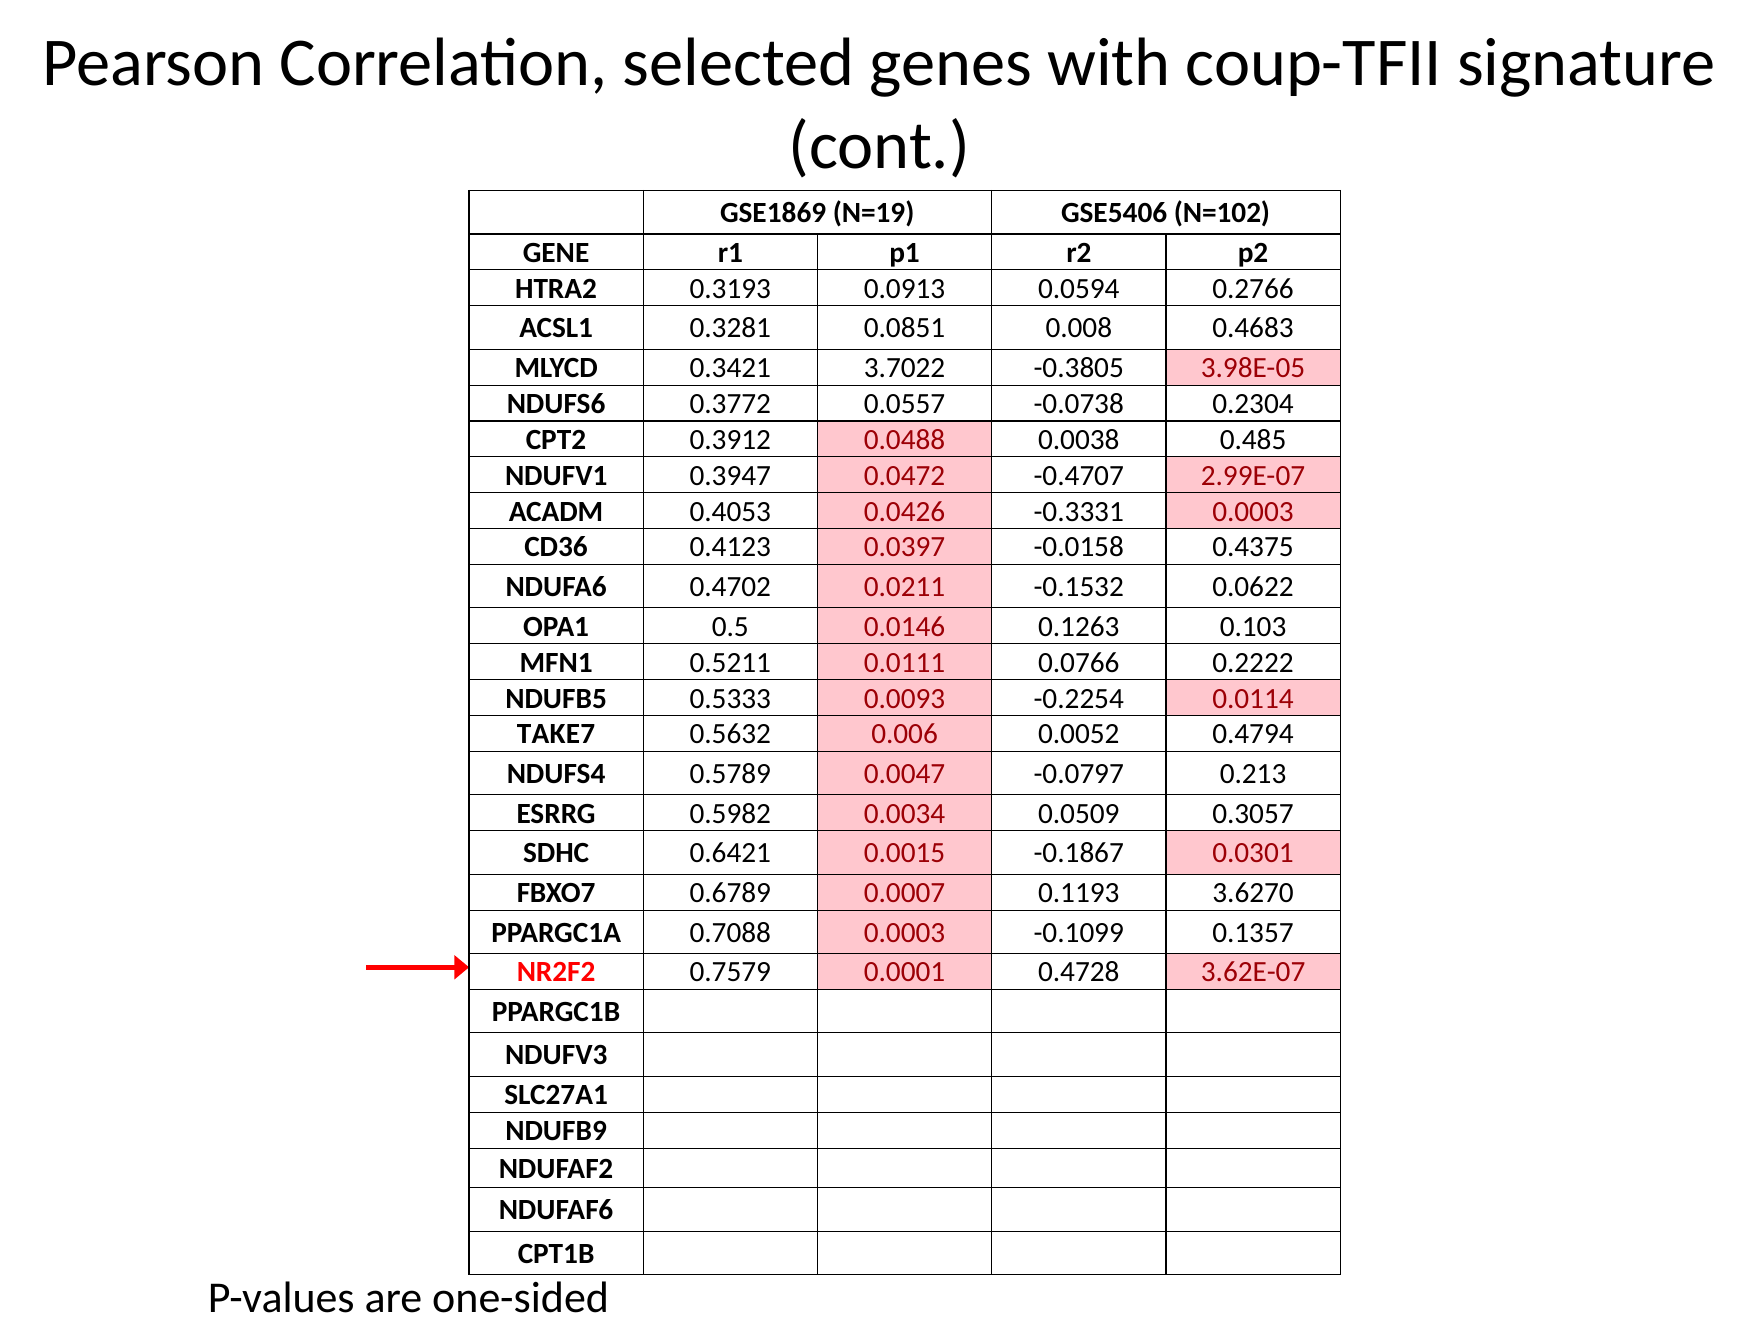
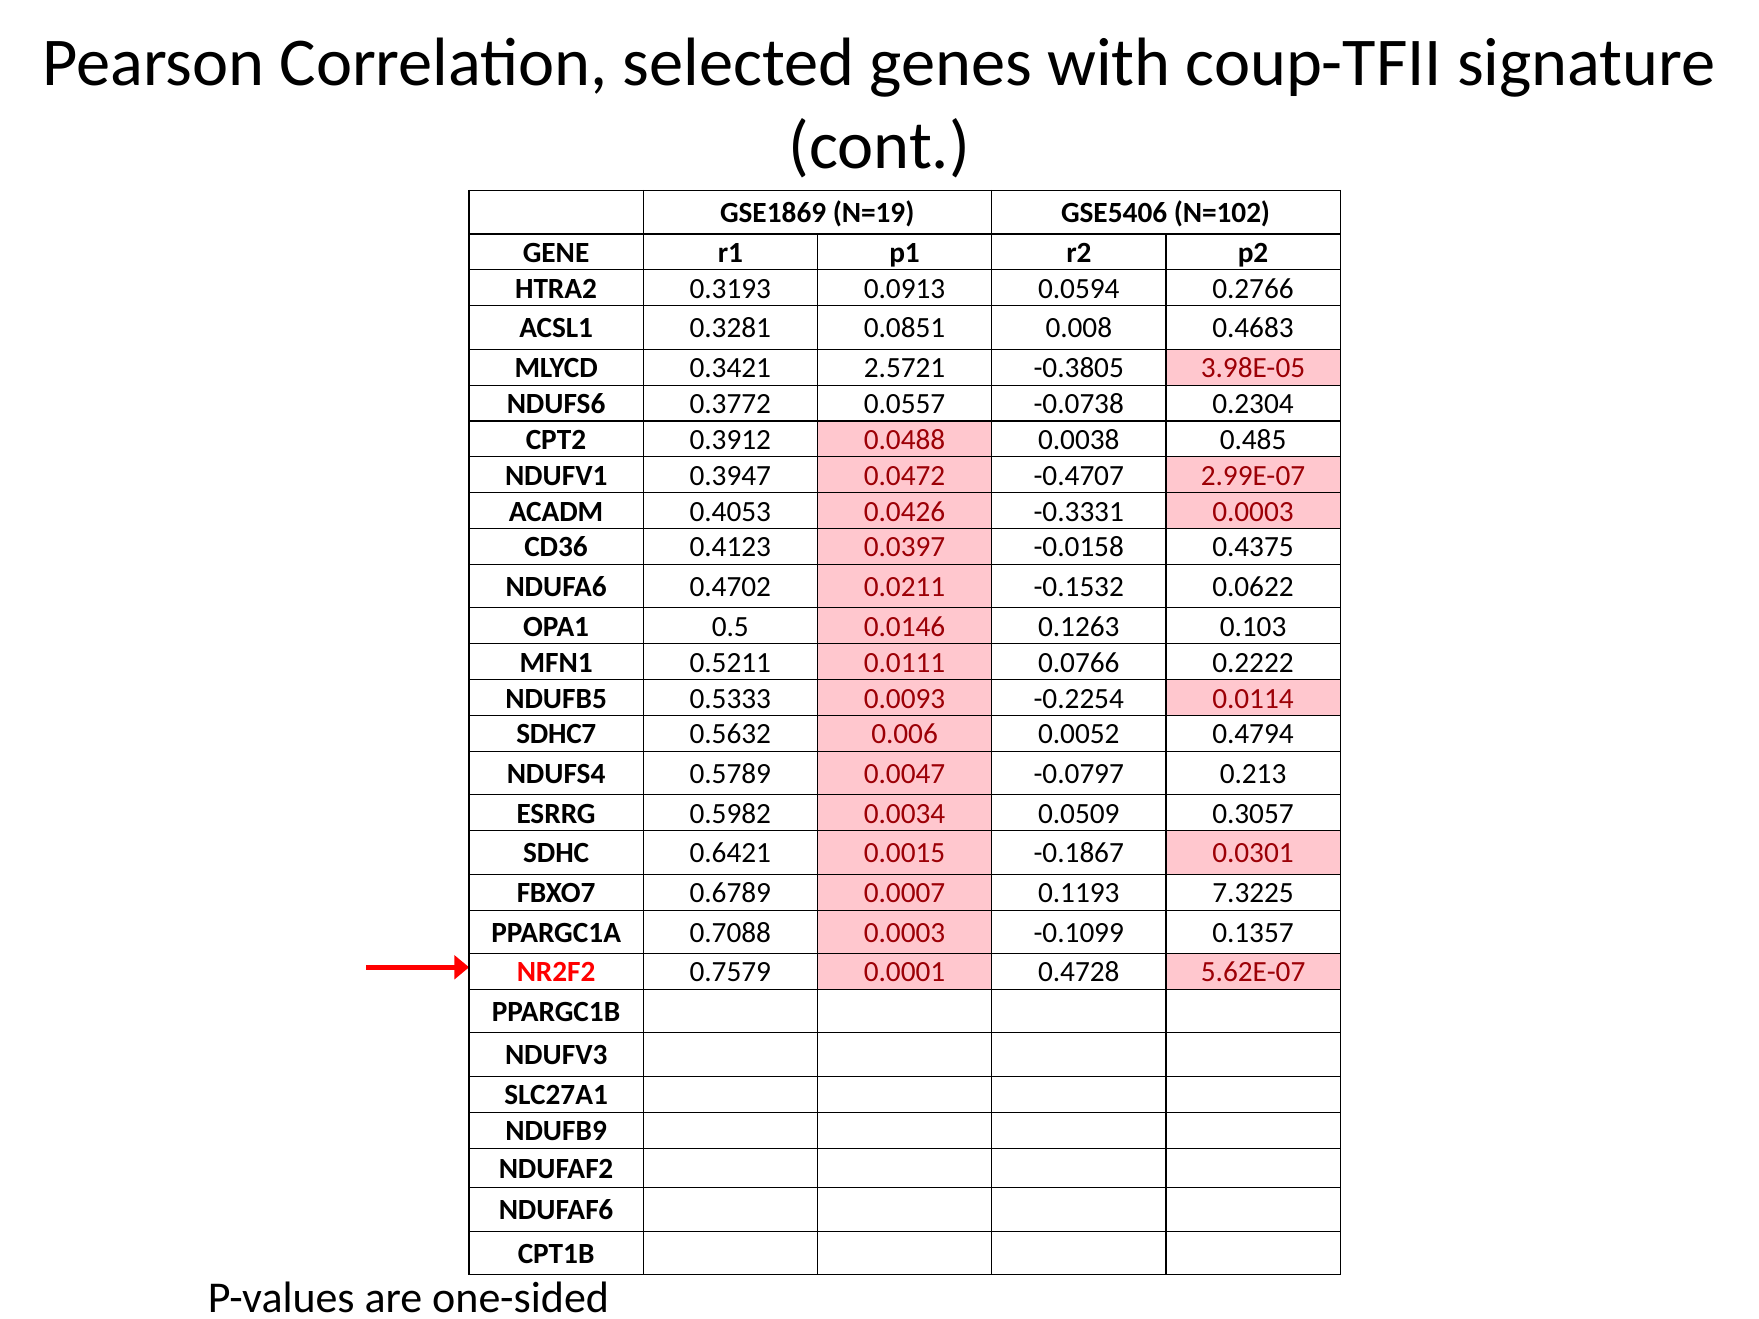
3.7022: 3.7022 -> 2.5721 (905, 368)
TAKE7: TAKE7 -> SDHC7 (556, 734)
3.6270: 3.6270 -> 7.3225 (1253, 893)
3.62E-07: 3.62E-07 -> 5.62E-07 (1253, 972)
